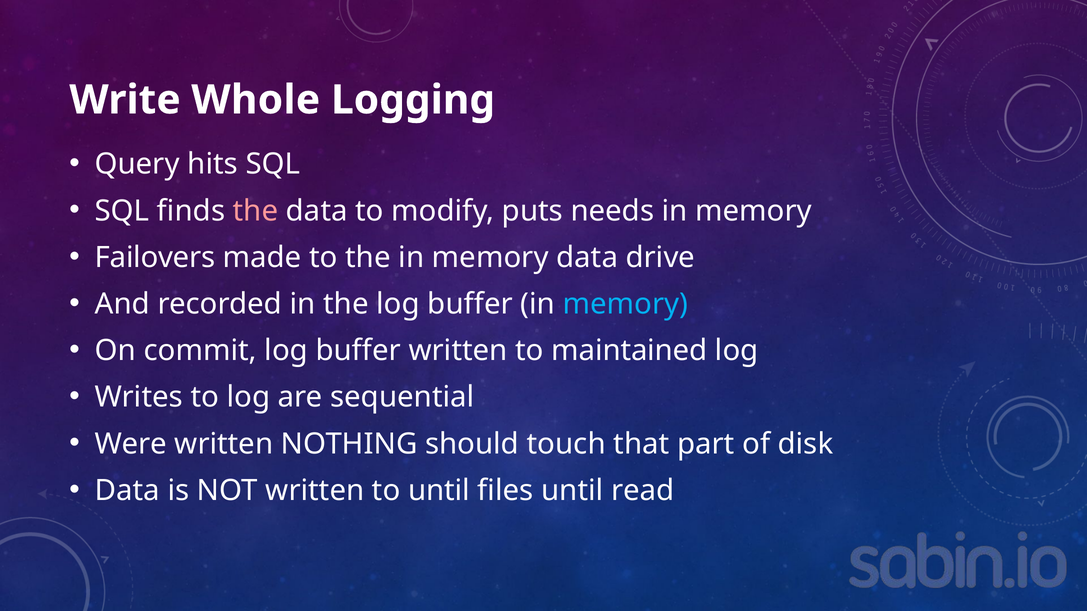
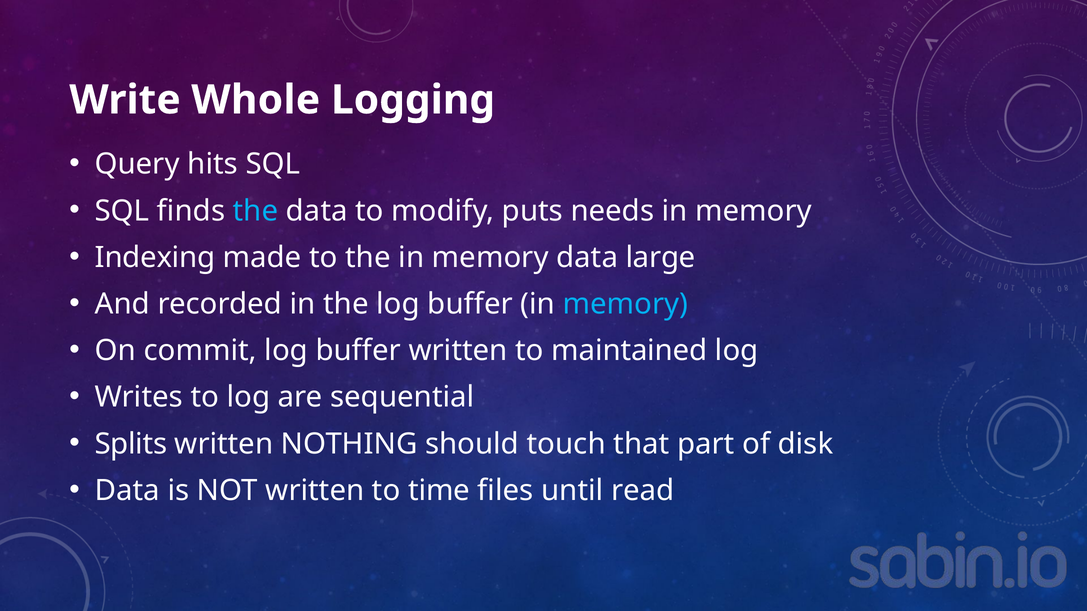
the colour: pink -> light blue (255, 211)
Failovers: Failovers -> Indexing (155, 258)
drive: drive -> large (661, 258)
Were: Were -> Splits (131, 444)
to until: until -> time (439, 491)
